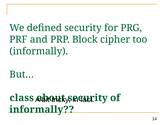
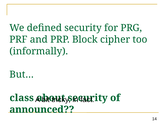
informally: informally -> announced (42, 110)
